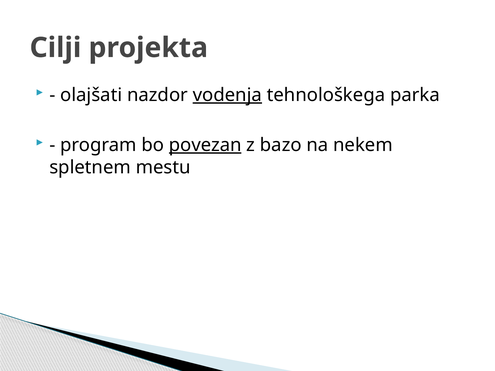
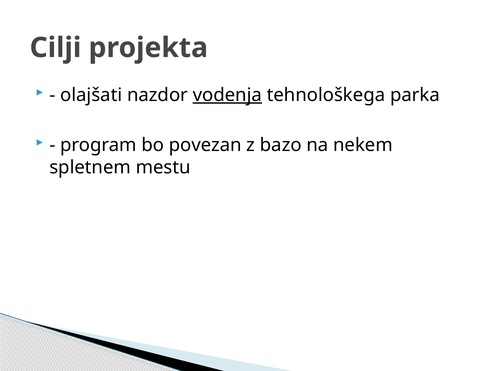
povezan underline: present -> none (205, 145)
